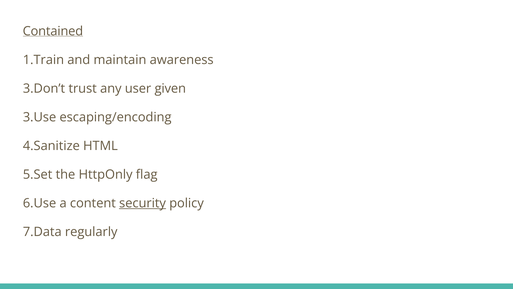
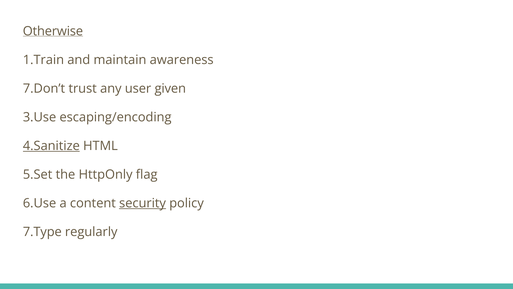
Contained: Contained -> Otherwise (53, 31)
3.Don’t: 3.Don’t -> 7.Don’t (44, 88)
4.Sanitize underline: none -> present (51, 146)
7.Data: 7.Data -> 7.Type (42, 231)
